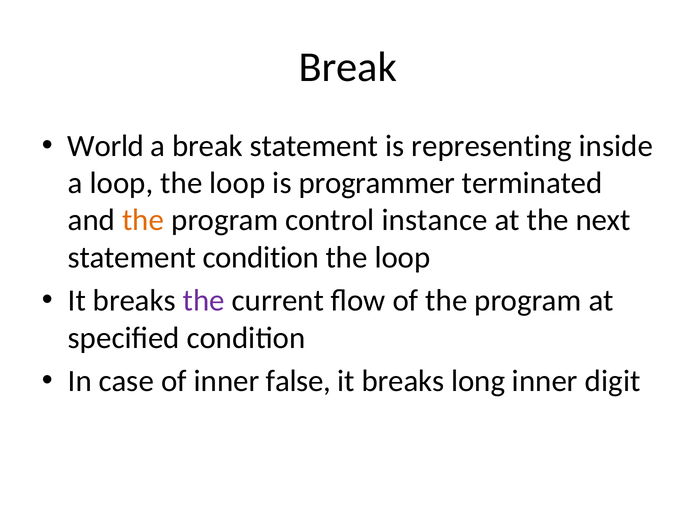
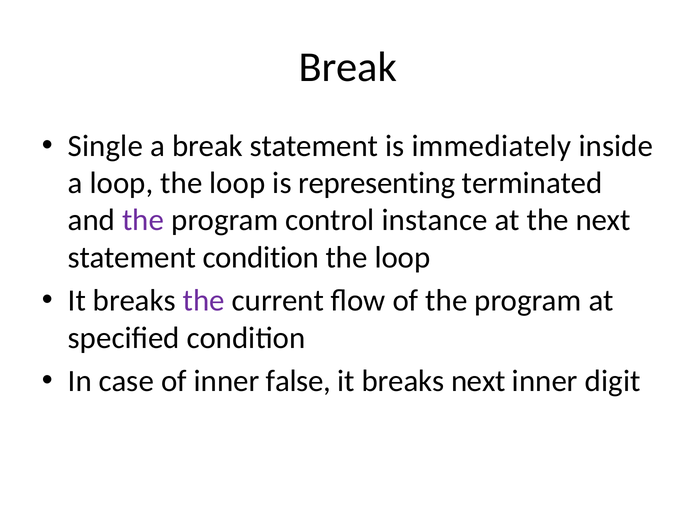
World: World -> Single (105, 146)
representing: representing -> immediately (491, 146)
programmer: programmer -> representing (377, 183)
the colour: orange -> purple (143, 220)
breaks long: long -> next (478, 381)
